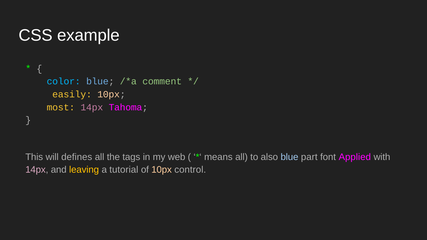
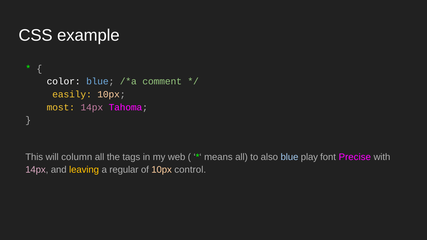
color colour: light blue -> white (64, 82)
defines: defines -> column (77, 157)
part: part -> play (309, 157)
Applied: Applied -> Precise (355, 157)
tutorial: tutorial -> regular (124, 170)
